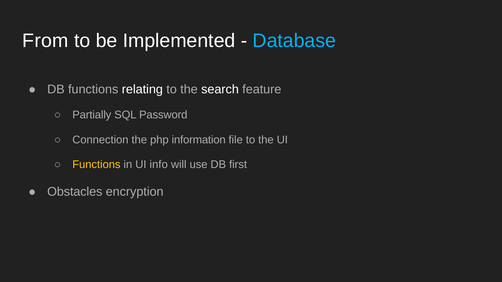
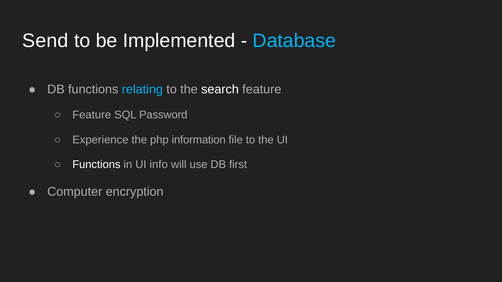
From: From -> Send (45, 41)
relating colour: white -> light blue (142, 90)
Partially: Partially -> Feature (92, 115)
Connection: Connection -> Experience (100, 140)
Functions colour: yellow -> white (96, 165)
Obstacles: Obstacles -> Computer (75, 192)
